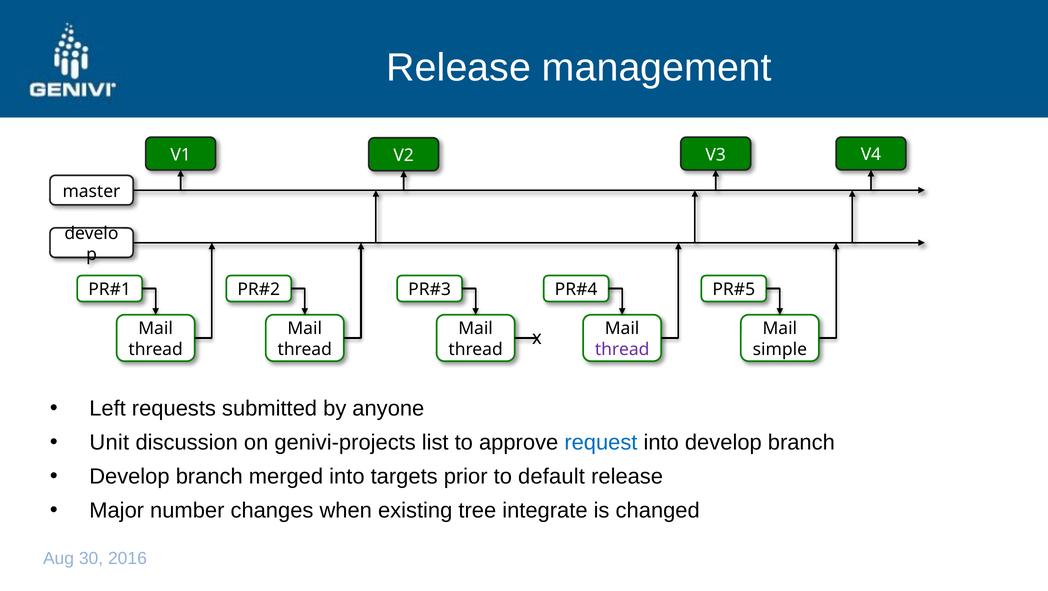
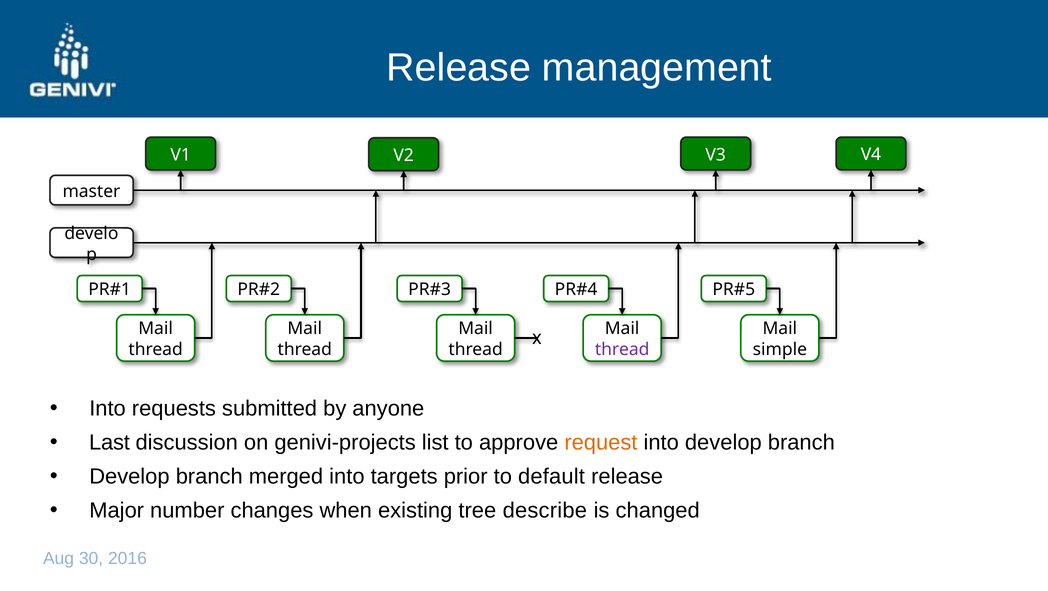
Left: Left -> Into (108, 409)
Unit: Unit -> Last (109, 443)
request colour: blue -> orange (601, 443)
integrate: integrate -> describe (545, 511)
